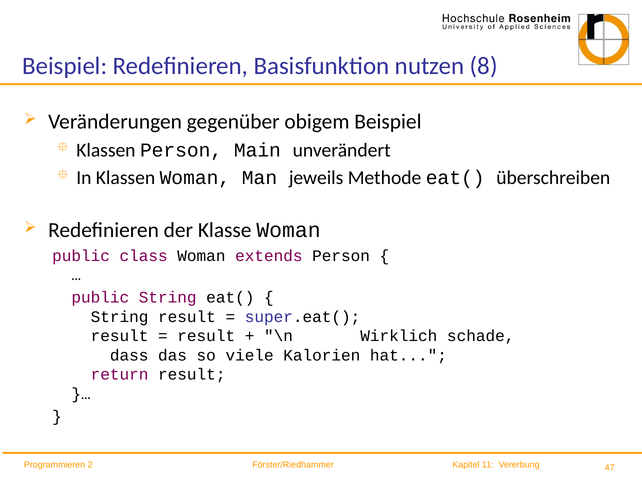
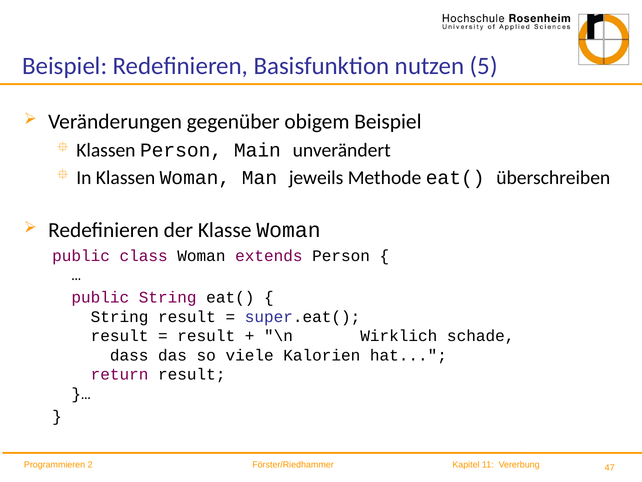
8: 8 -> 5 (484, 66)
